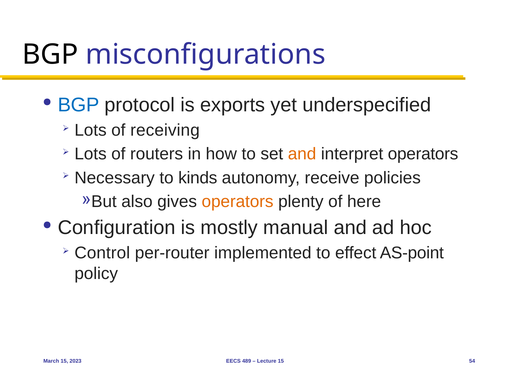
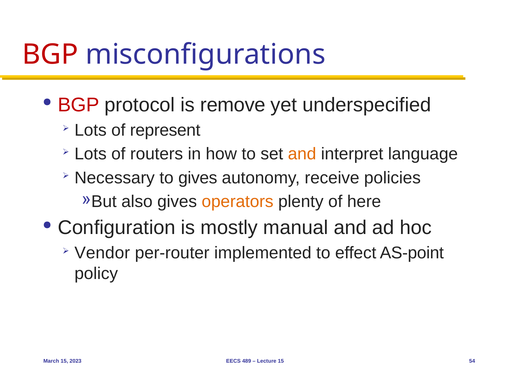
BGP colour: black -> red (50, 55)
BGP colour: blue -> red (79, 105)
exports: exports -> remove (233, 105)
receiving: receiving -> represent (165, 130)
interpret operators: operators -> language (423, 154)
to kinds: kinds -> gives (198, 178)
Control: Control -> Vendor (102, 253)
